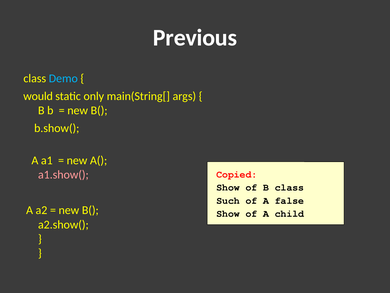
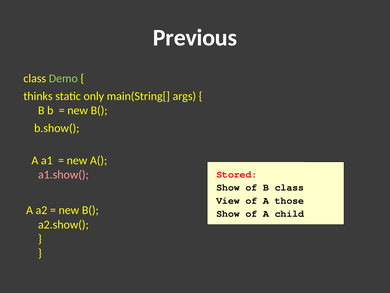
Demo colour: light blue -> light green (63, 78)
would: would -> thinks (38, 96)
Copied: Copied -> Stored (237, 174)
Such: Such -> View (228, 200)
false: false -> those (289, 200)
